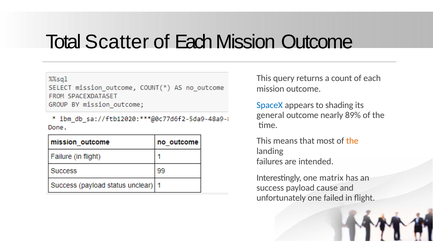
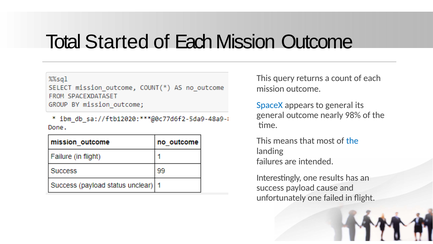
Scatter: Scatter -> Started (117, 42)
to shading: shading -> general (339, 105)
89%: 89% -> 98% (353, 115)
the colour: orange -> blue (352, 140)
matrix: matrix -> results (331, 178)
